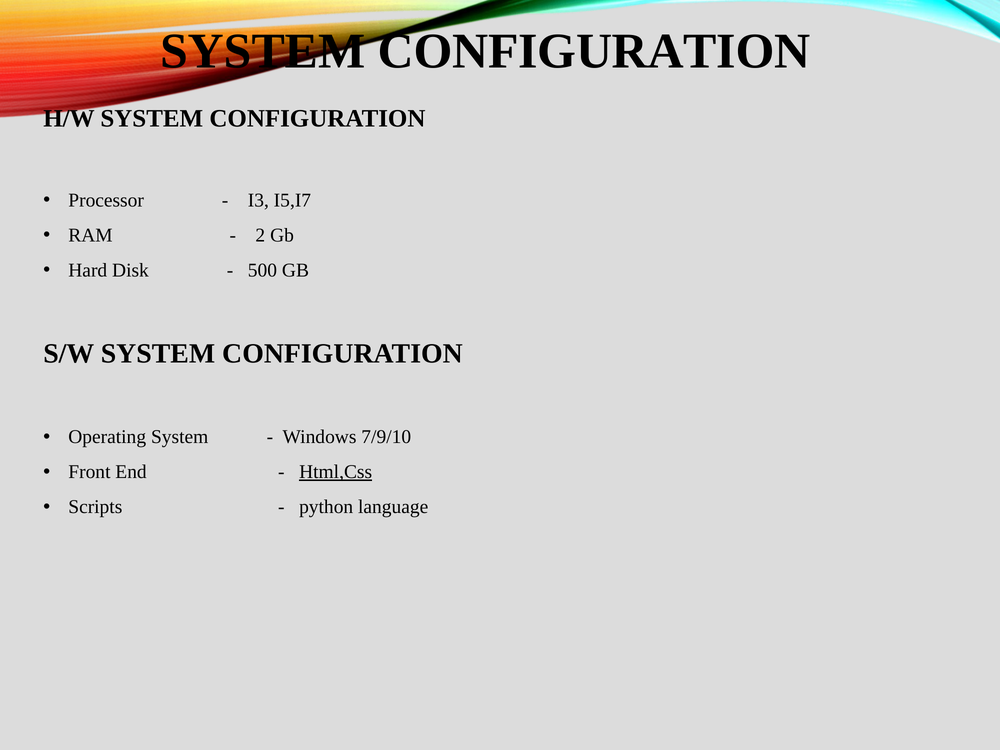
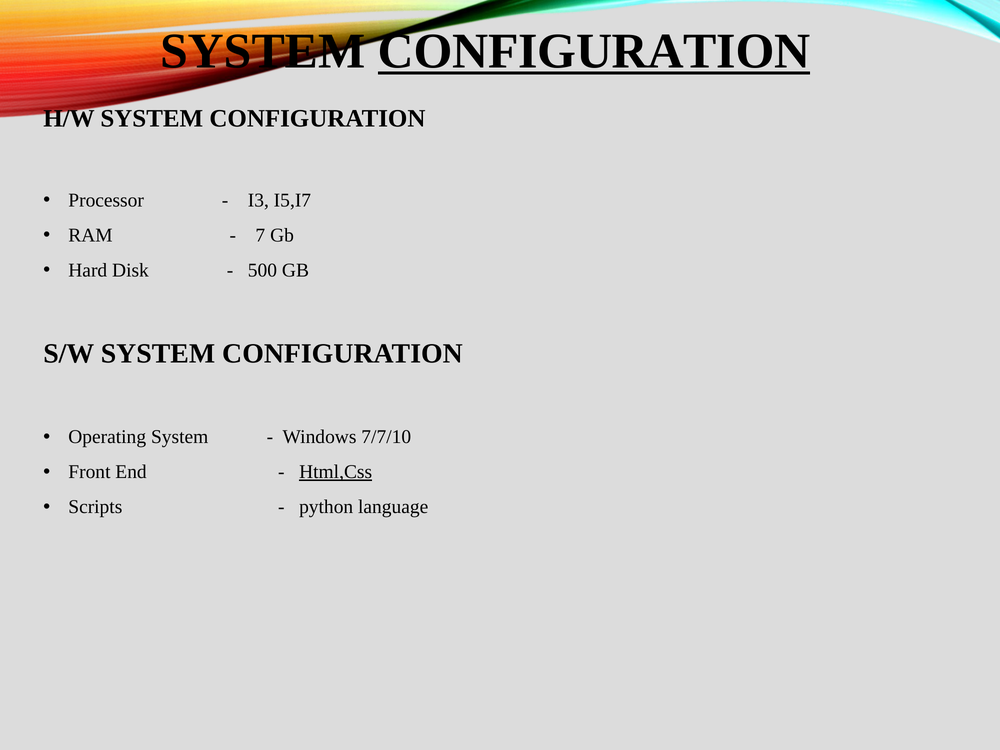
CONFIGURATION underline: none -> present (594, 51)
2: 2 -> 7 (260, 235)
7/9/10: 7/9/10 -> 7/7/10 (386, 437)
